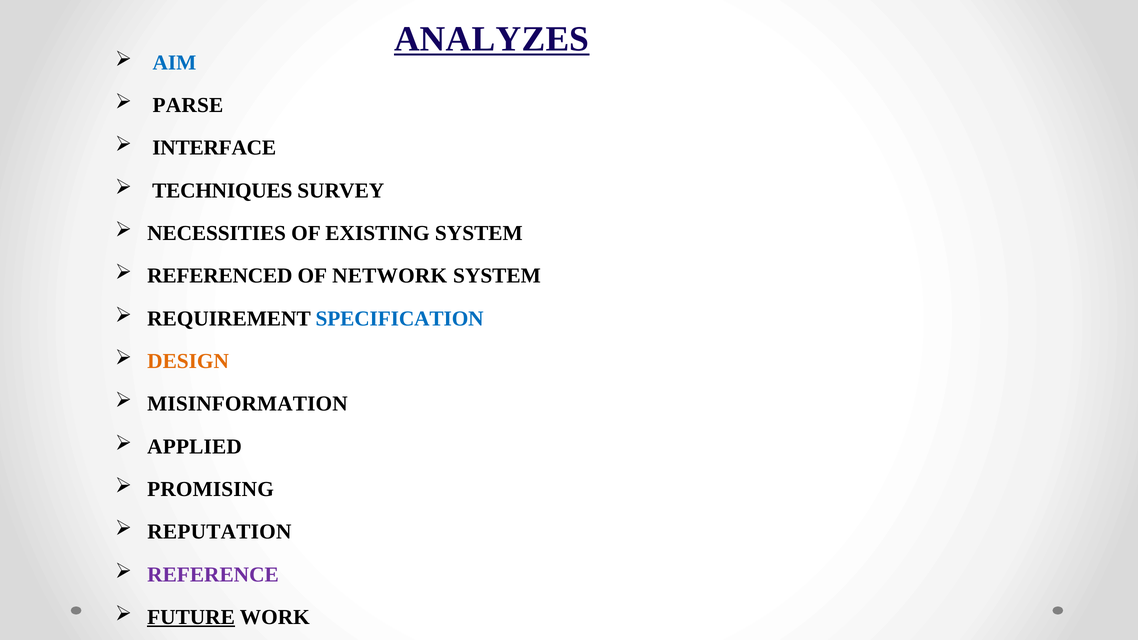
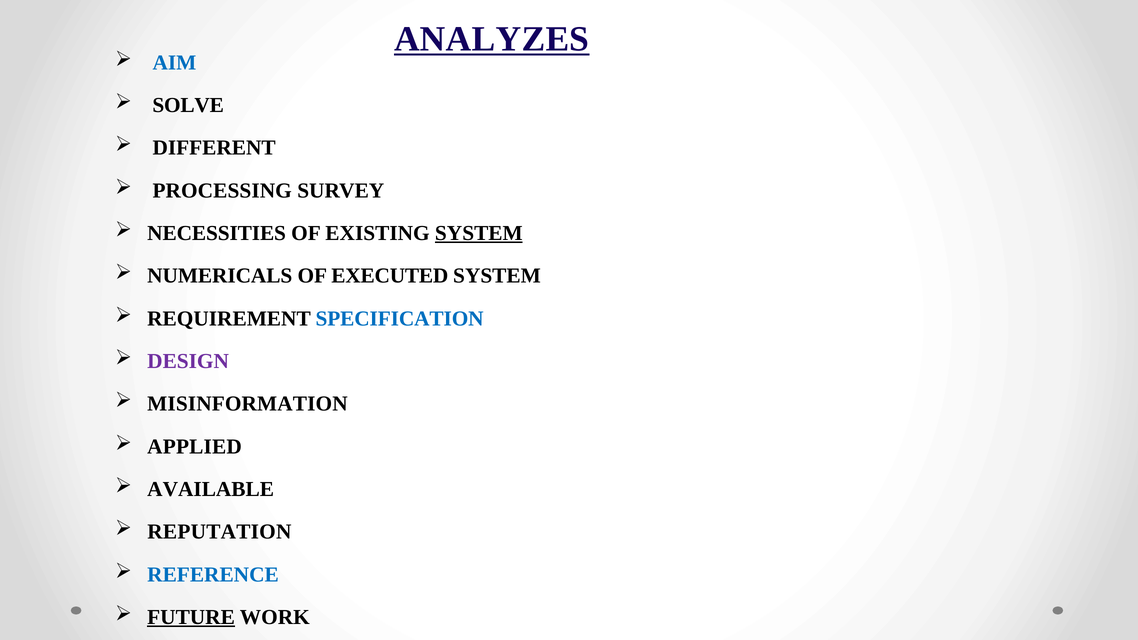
PARSE: PARSE -> SOLVE (188, 105)
INTERFACE: INTERFACE -> DIFFERENT (214, 148)
TECHNIQUES: TECHNIQUES -> PROCESSING (222, 191)
SYSTEM underline: none -> present (479, 233)
REFERENCED: REFERENCED -> NUMERICALS (220, 276)
NETWORK: NETWORK -> EXECUTED (390, 276)
DESIGN colour: orange -> purple (188, 361)
PROMISING: PROMISING -> AVAILABLE (211, 489)
REFERENCE colour: purple -> blue (213, 575)
